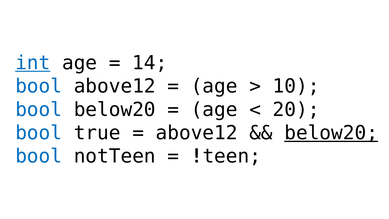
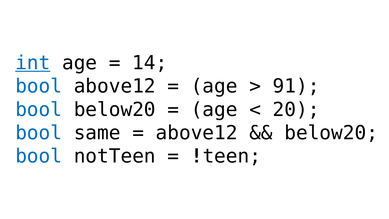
10: 10 -> 91 (296, 86)
true: true -> same (97, 133)
below20 underline: present -> none (331, 133)
